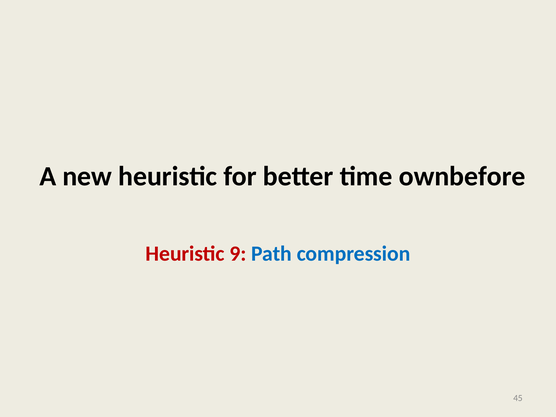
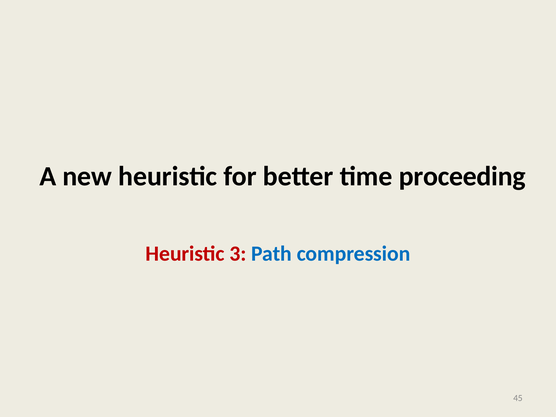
ownbefore: ownbefore -> proceeding (462, 176)
9: 9 -> 3 (238, 254)
